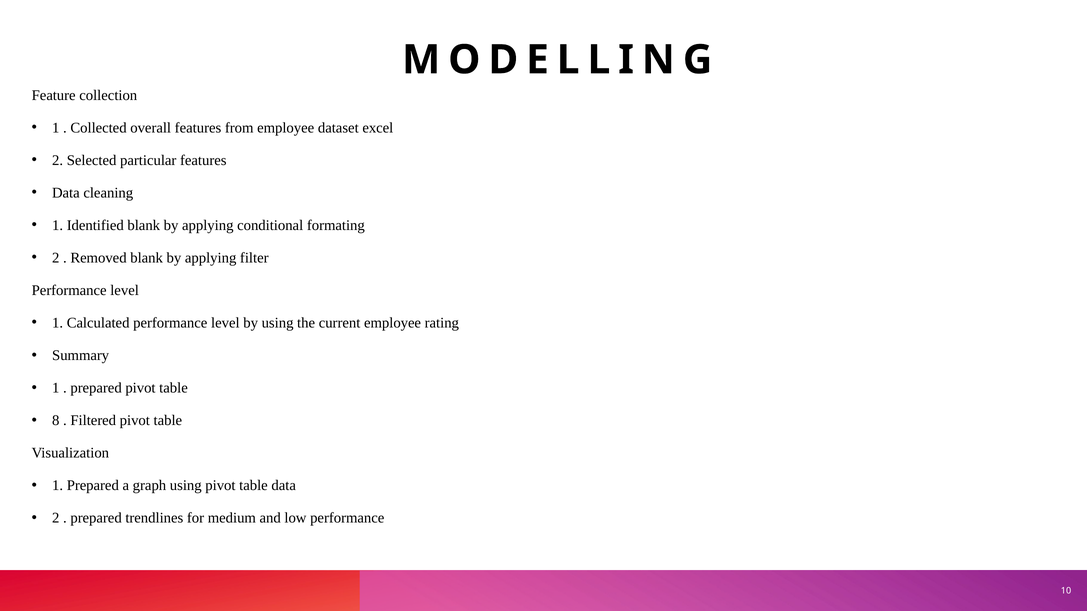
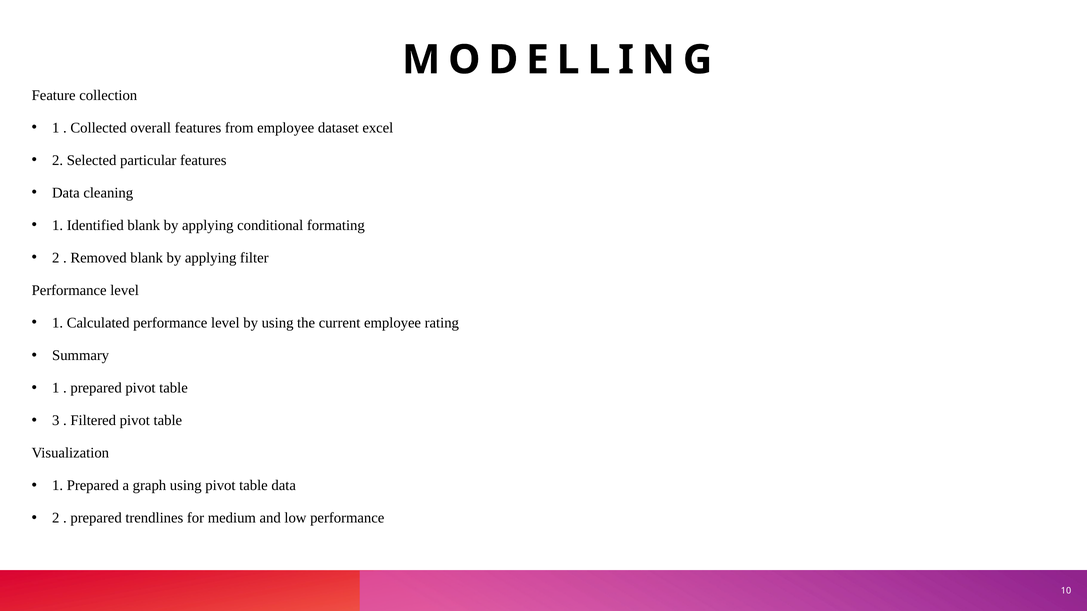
8: 8 -> 3 (56, 421)
